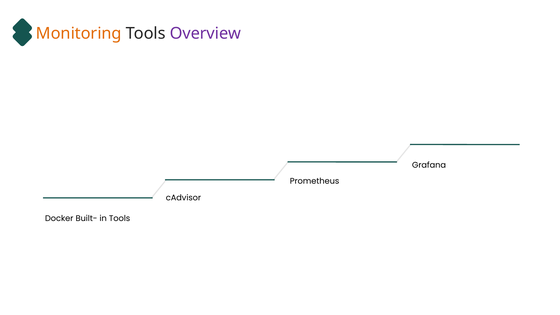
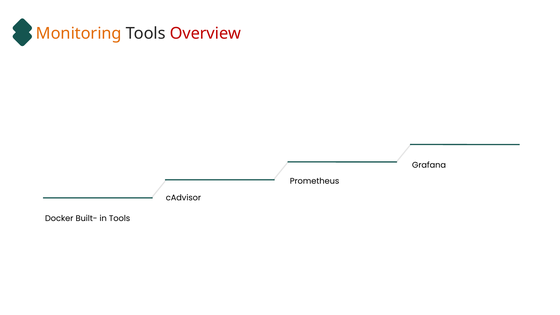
Overview colour: purple -> red (205, 33)
